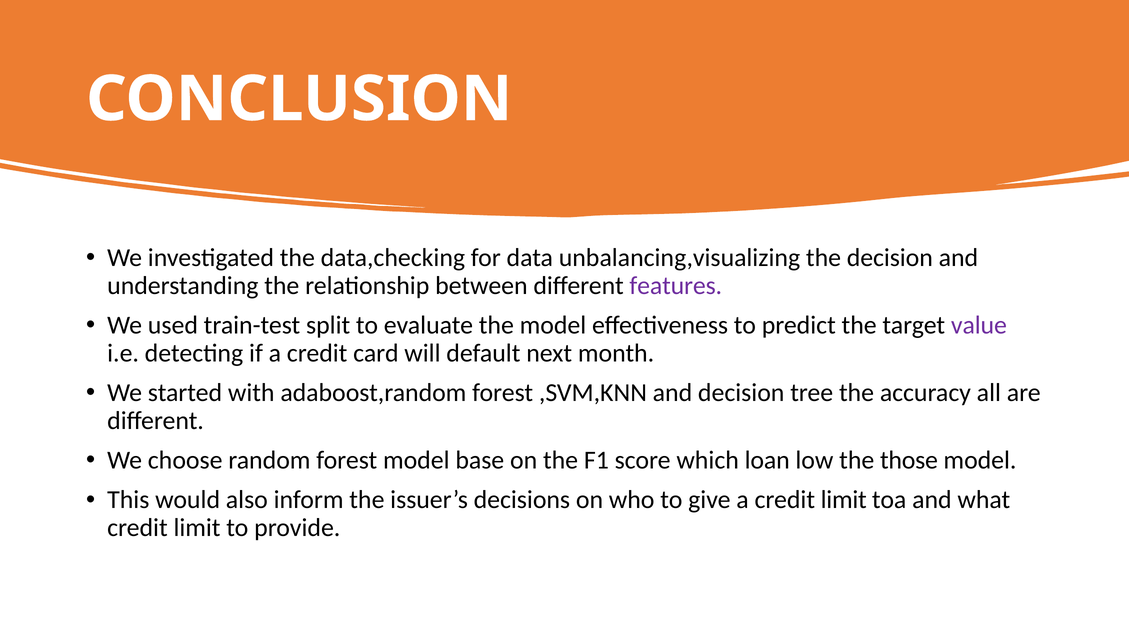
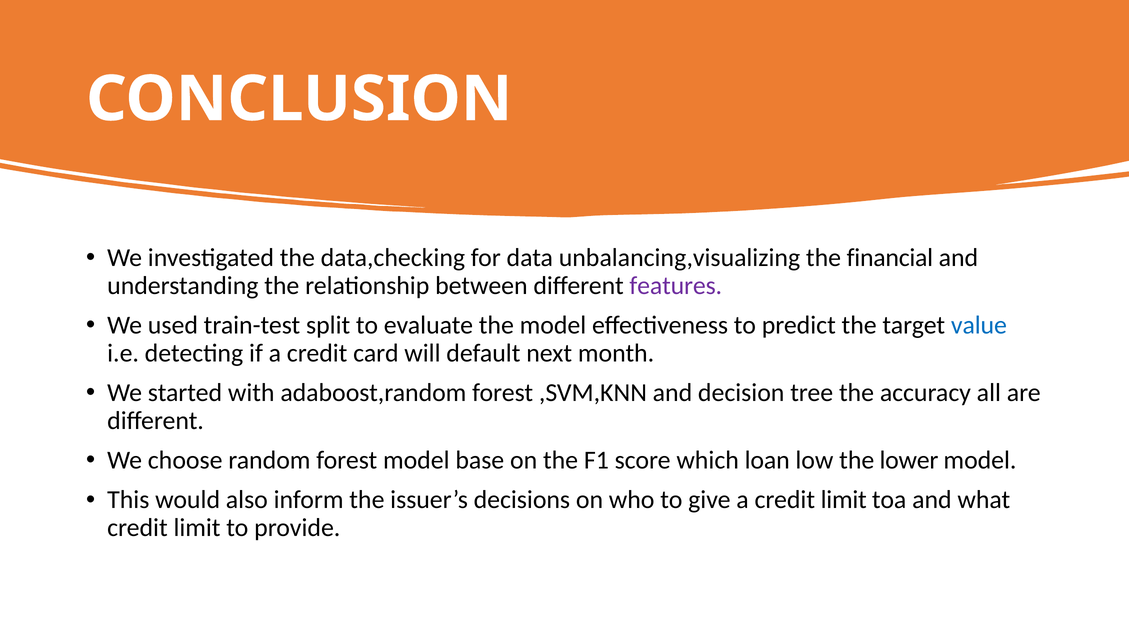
the decision: decision -> financial (890, 258)
value colour: purple -> blue (979, 325)
those: those -> lower (909, 460)
